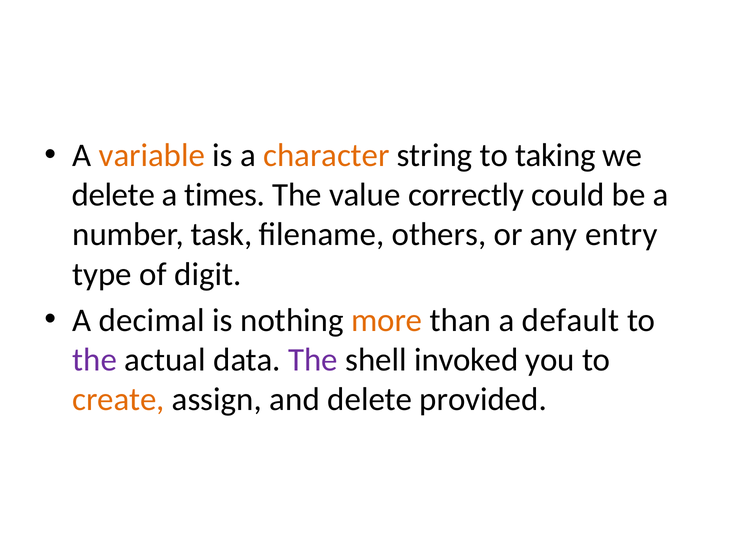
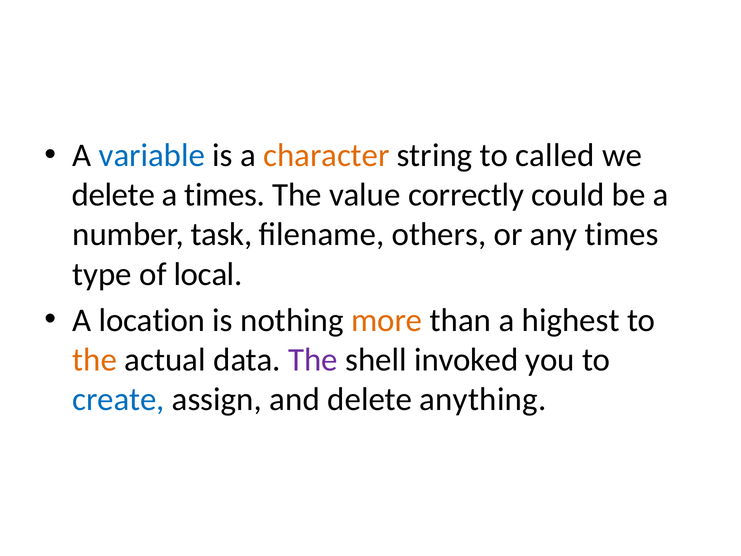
variable colour: orange -> blue (152, 155)
taking: taking -> called (555, 155)
any entry: entry -> times (622, 235)
digit: digit -> local (208, 274)
decimal: decimal -> location (152, 320)
default: default -> highest (571, 320)
the colour: purple -> orange (95, 360)
create colour: orange -> blue (118, 399)
provided: provided -> anything (483, 399)
